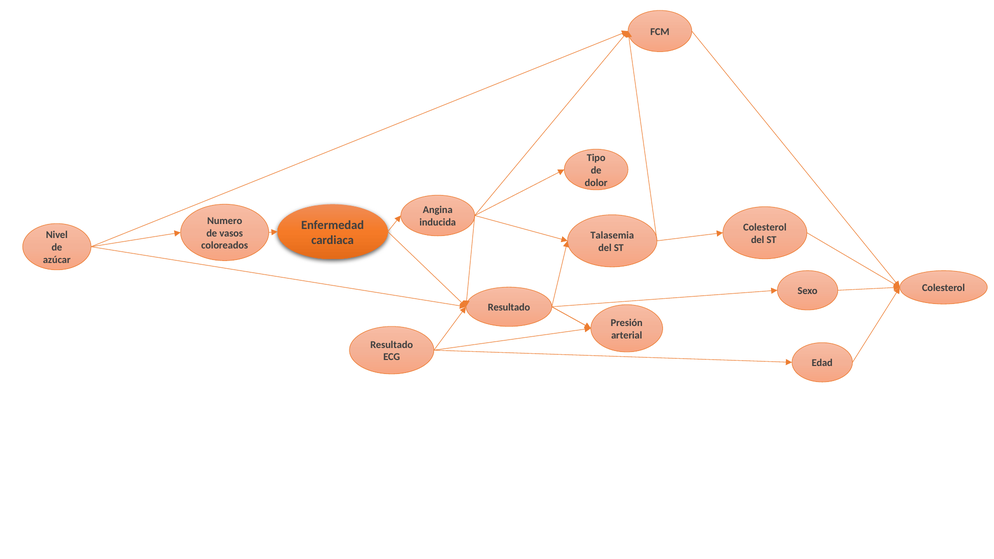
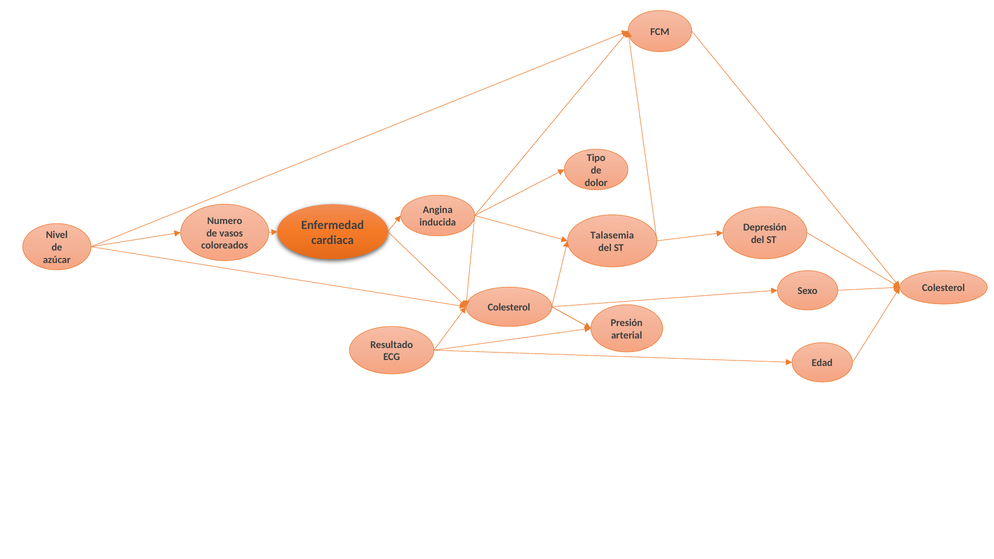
Colesterol: Colesterol -> Depresión (765, 227)
Resultado: Resultado -> Colesterol (509, 308)
